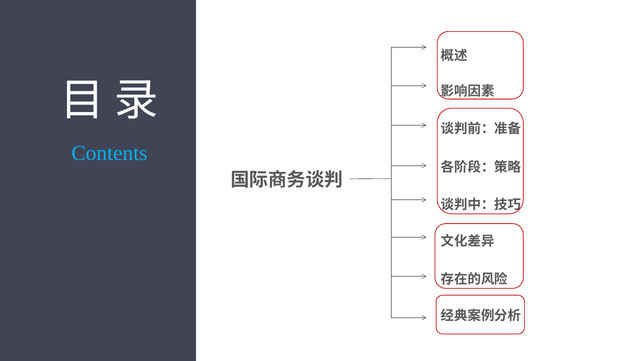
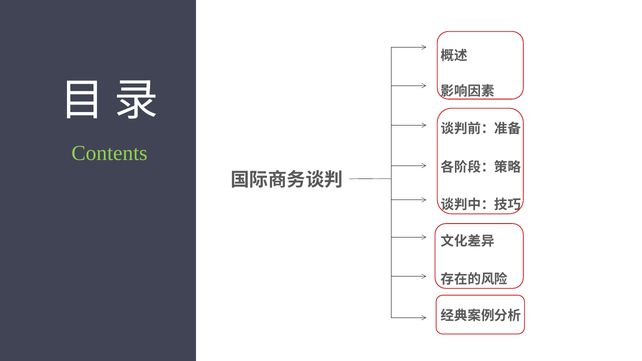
Contents colour: light blue -> light green (109, 153)
